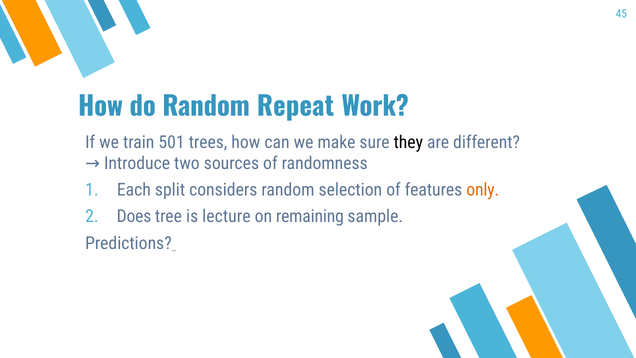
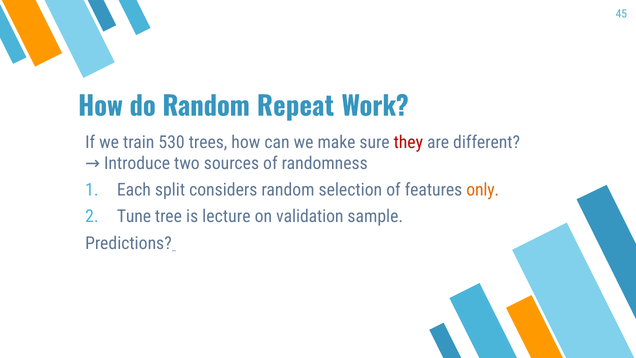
501: 501 -> 530 (172, 142)
they colour: black -> red (408, 142)
Does: Does -> Tune (134, 217)
remaining: remaining -> validation (310, 217)
